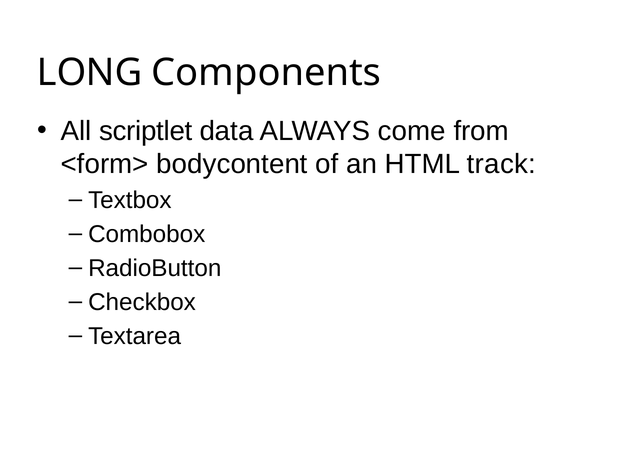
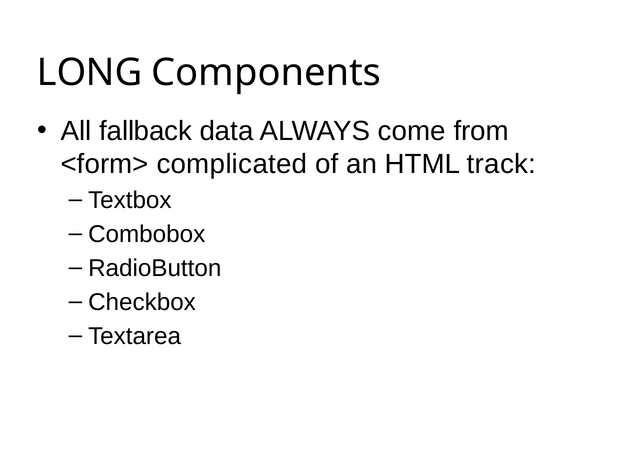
scriptlet: scriptlet -> fallback (146, 131)
bodycontent: bodycontent -> complicated (232, 164)
